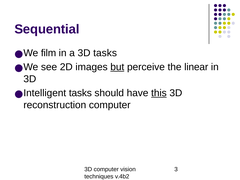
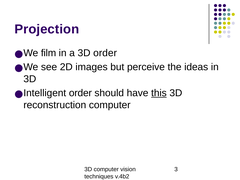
Sequential: Sequential -> Projection (47, 29)
3D tasks: tasks -> order (105, 53)
but underline: present -> none (117, 67)
linear: linear -> ideas (196, 67)
Intelligent tasks: tasks -> order (80, 93)
